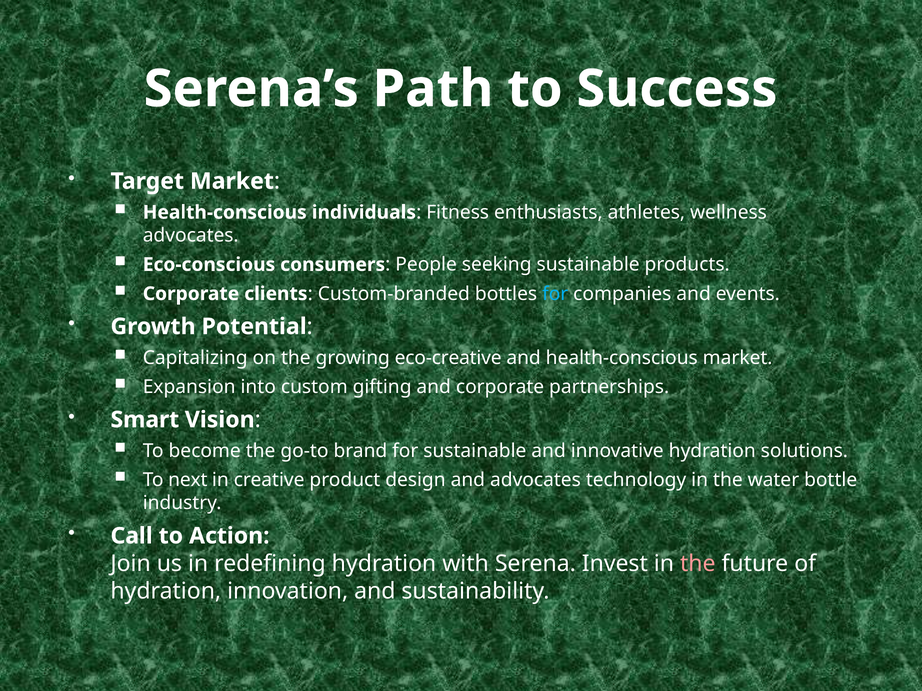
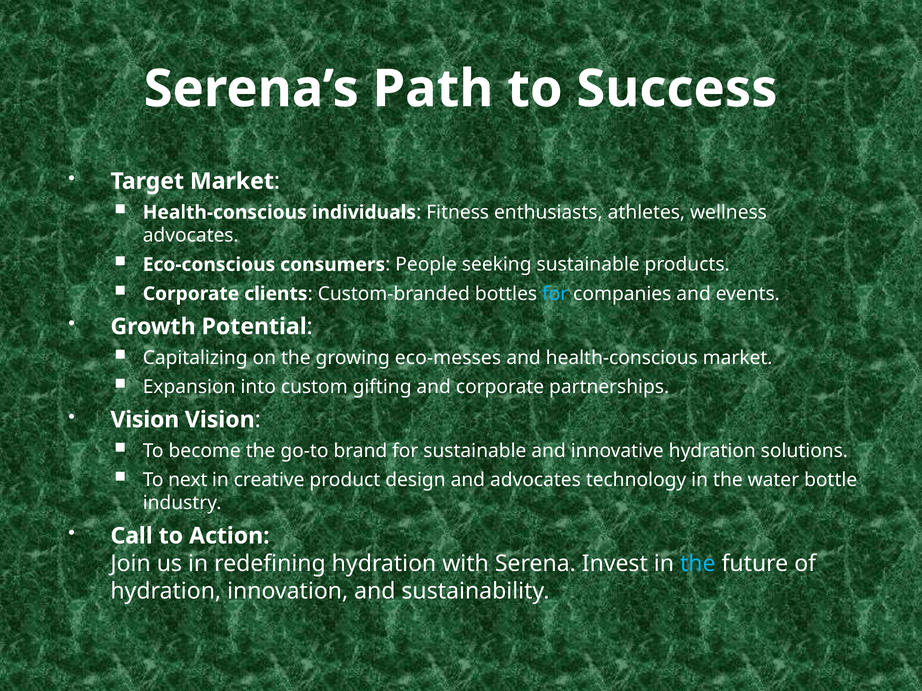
eco-creative: eco-creative -> eco-messes (448, 358)
Smart: Smart -> Vision (145, 420)
the colour: pink -> light blue (698, 564)
